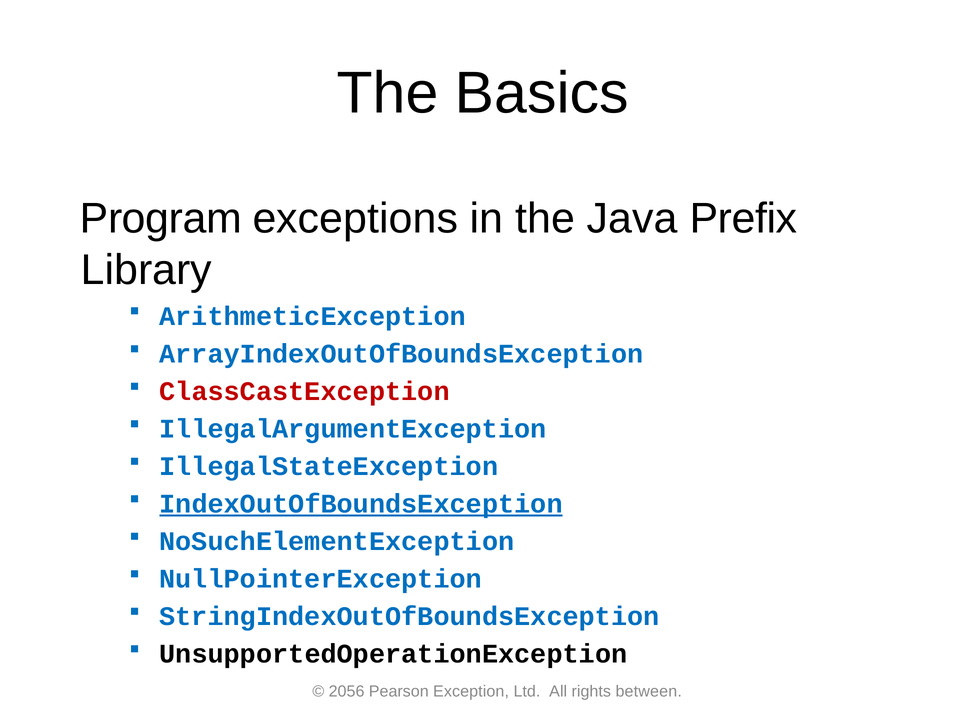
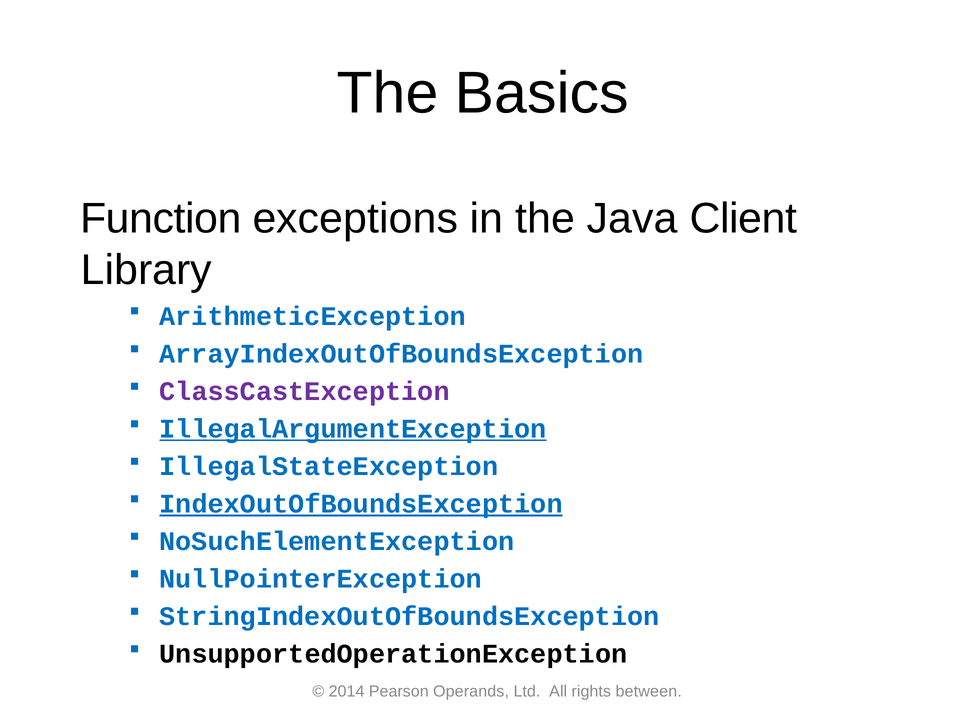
Program: Program -> Function (161, 219)
Prefix: Prefix -> Client (743, 219)
ClassCastException colour: red -> purple (304, 392)
IllegalArgumentException underline: none -> present (353, 429)
2056: 2056 -> 2014 (347, 692)
Exception: Exception -> Operands (471, 692)
